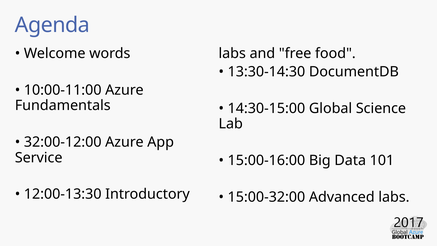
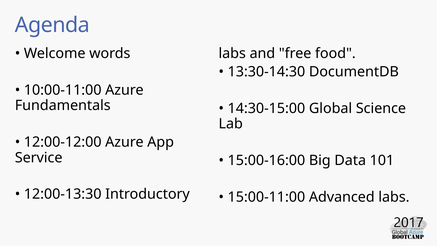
32:00-12:00: 32:00-12:00 -> 12:00-12:00 (63, 142)
15:00-32:00: 15:00-32:00 -> 15:00-11:00 (266, 197)
